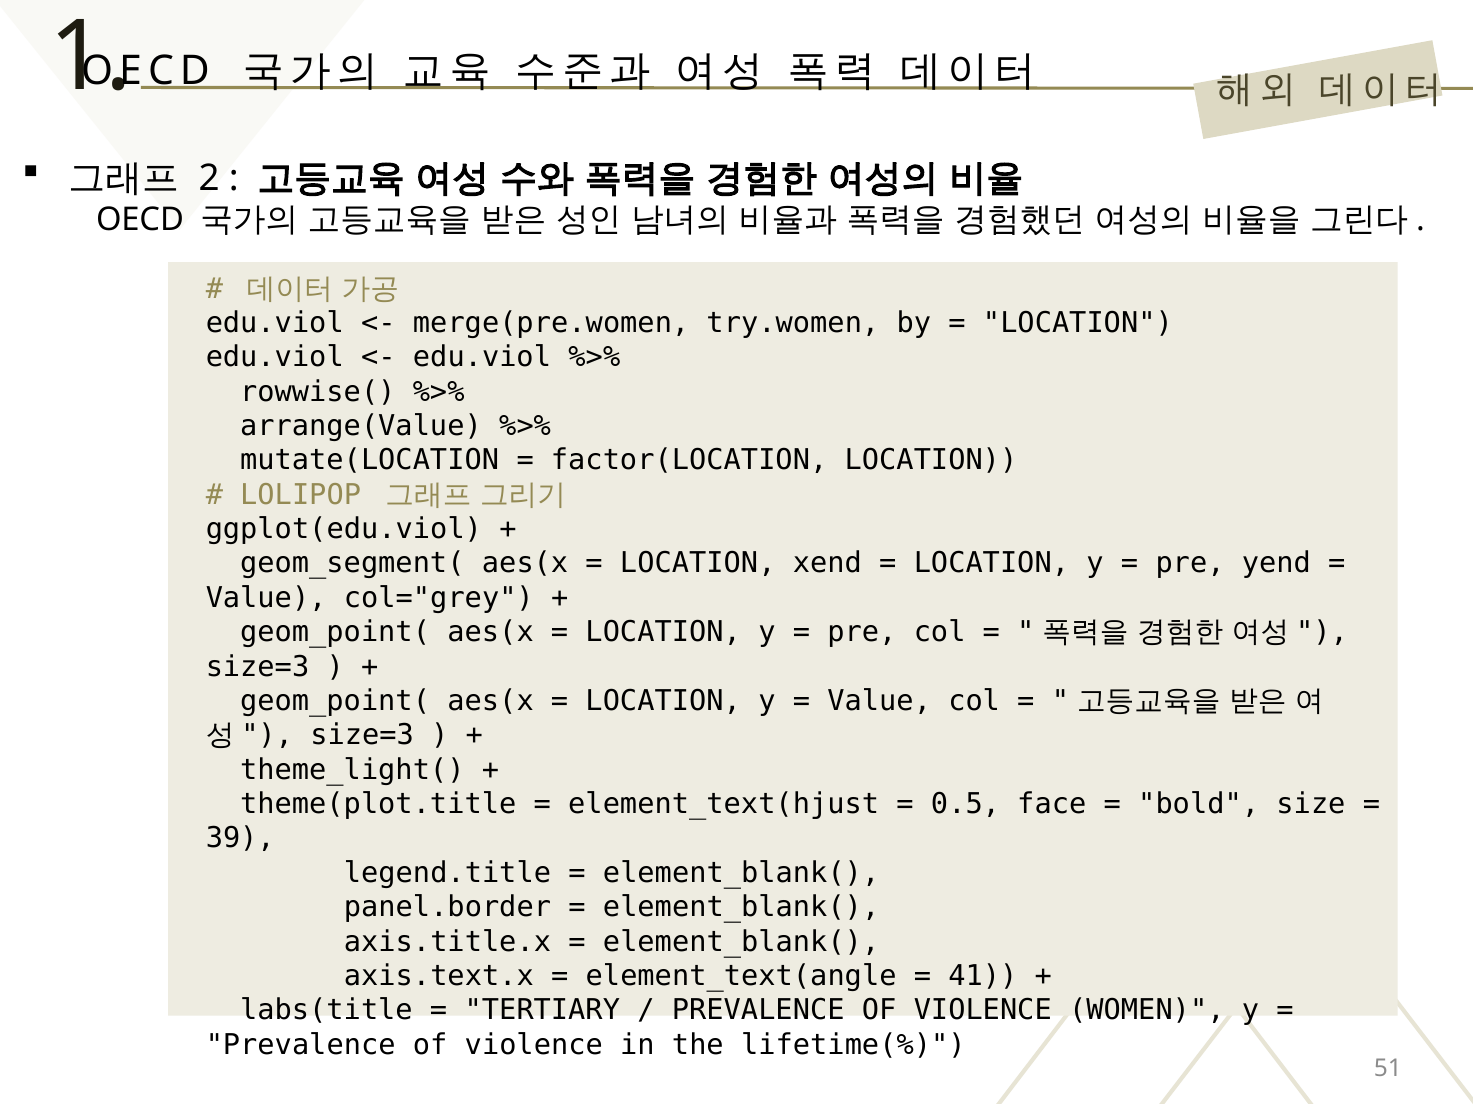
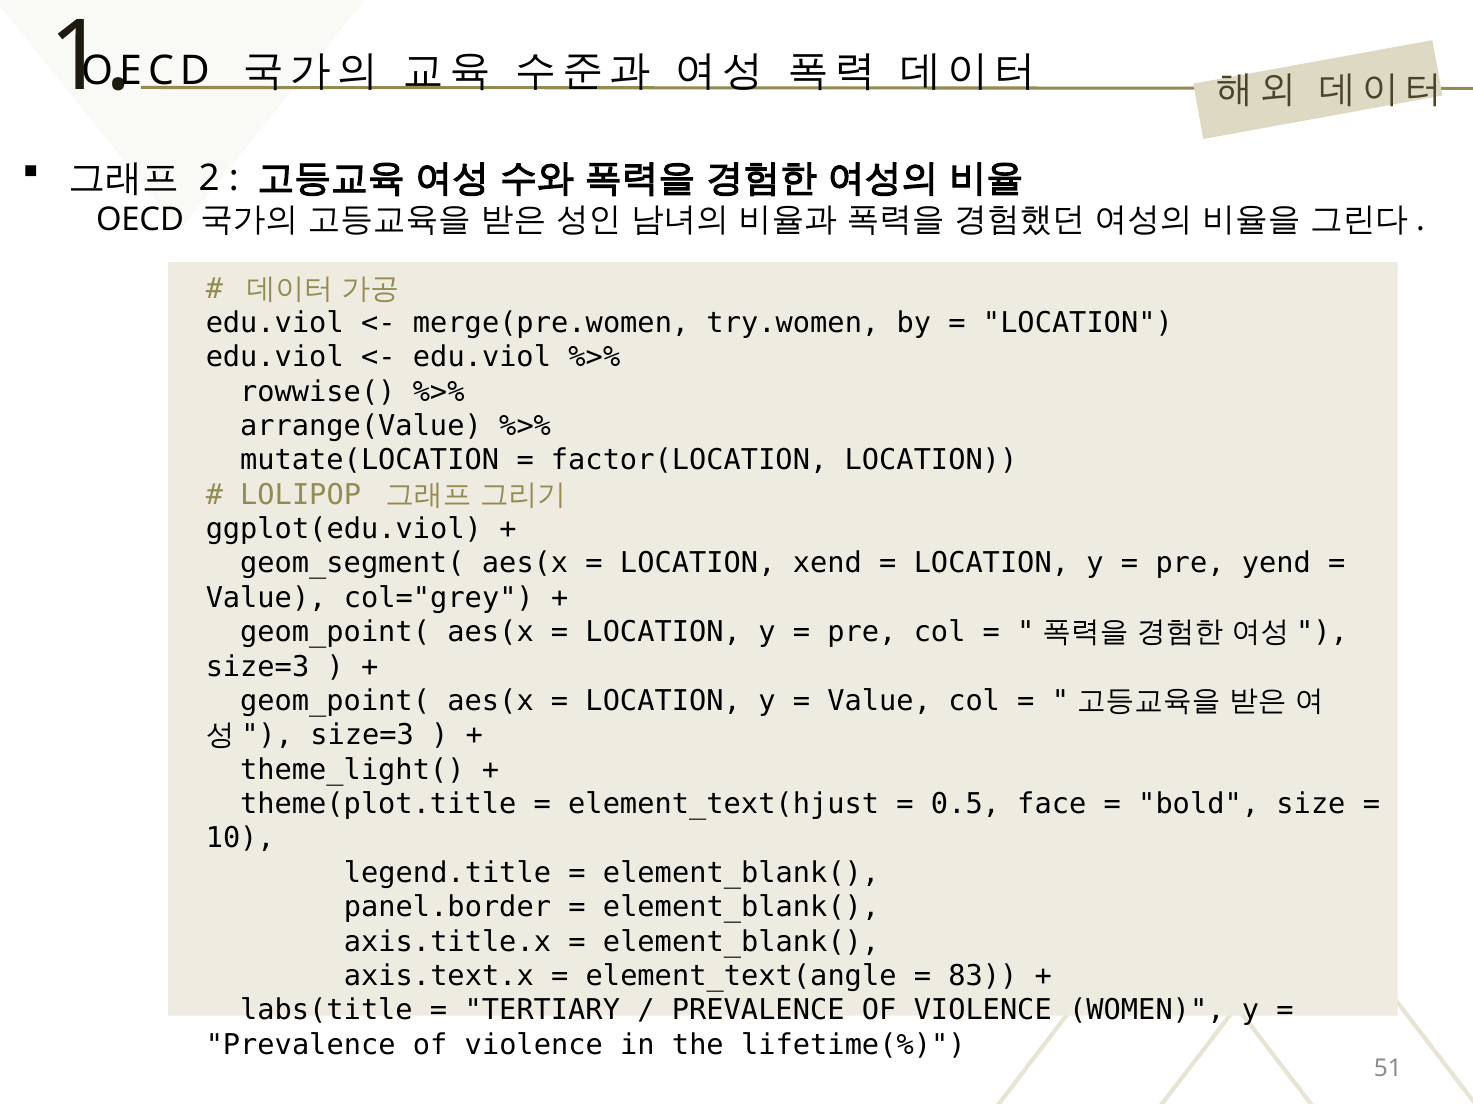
39: 39 -> 10 (240, 839)
41: 41 -> 83 (983, 977)
